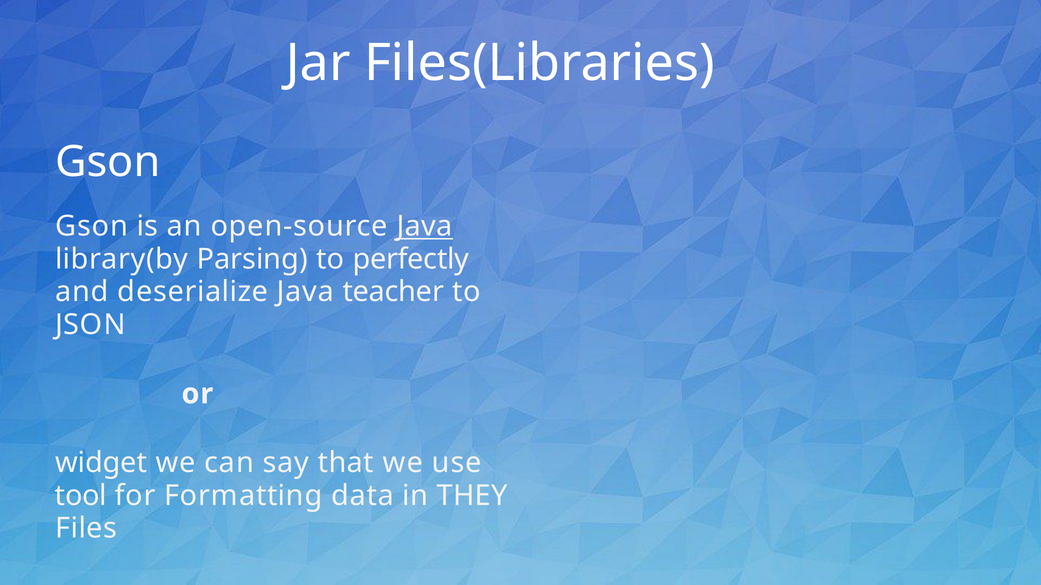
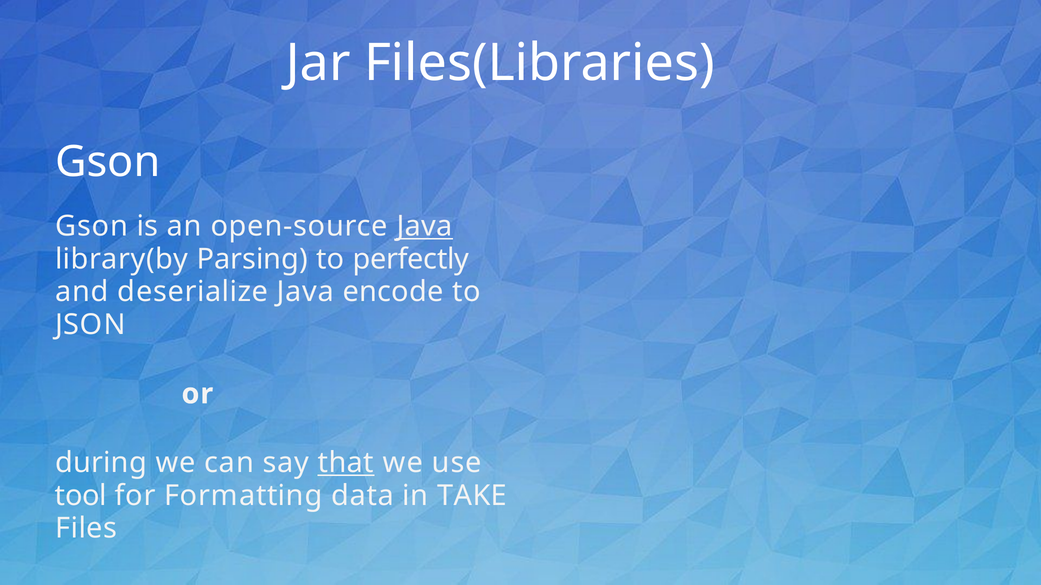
teacher: teacher -> encode (393, 292)
widget: widget -> during (101, 463)
that underline: none -> present (346, 463)
THEY: THEY -> TAKE (472, 496)
